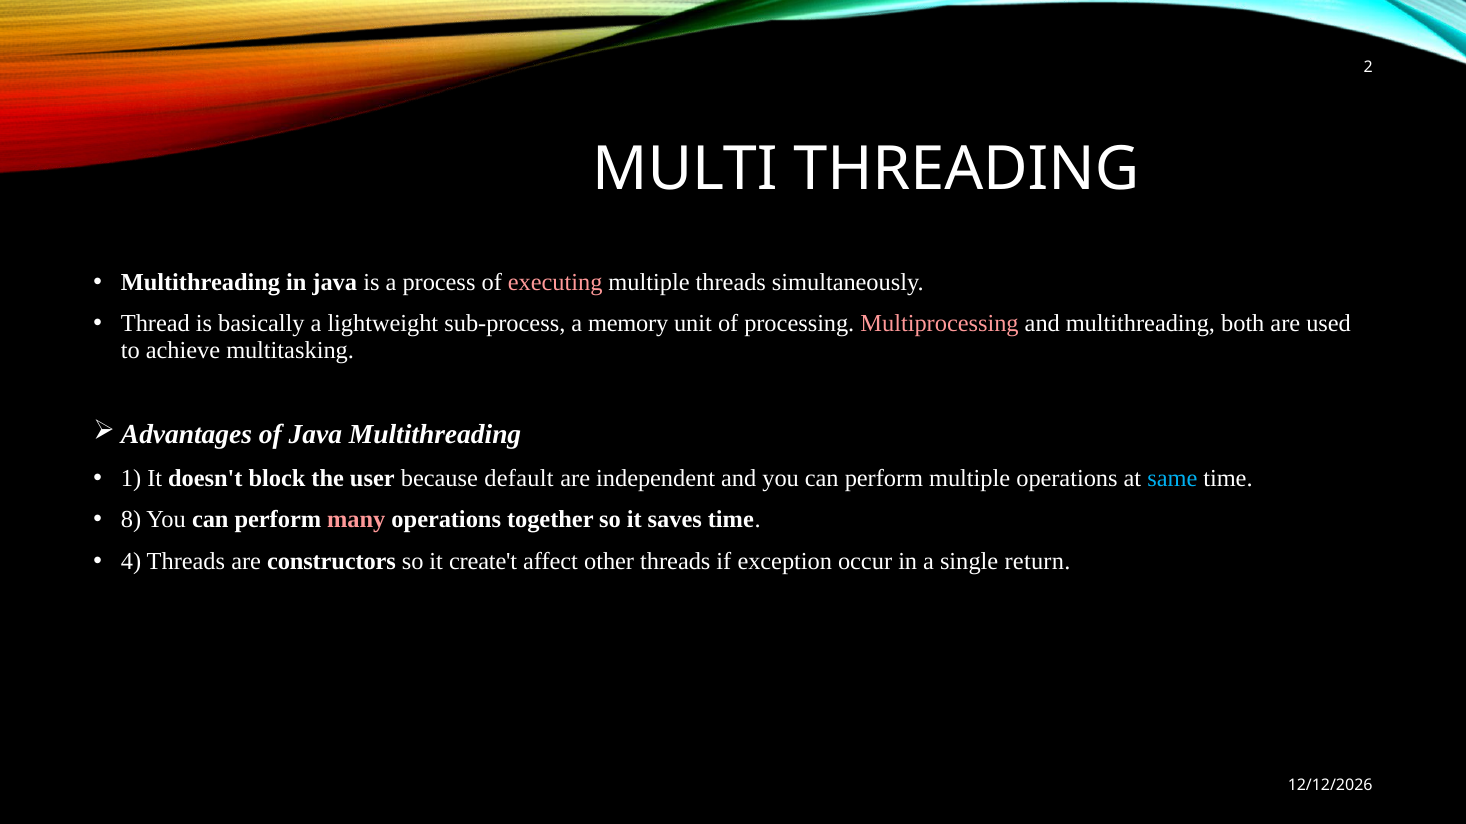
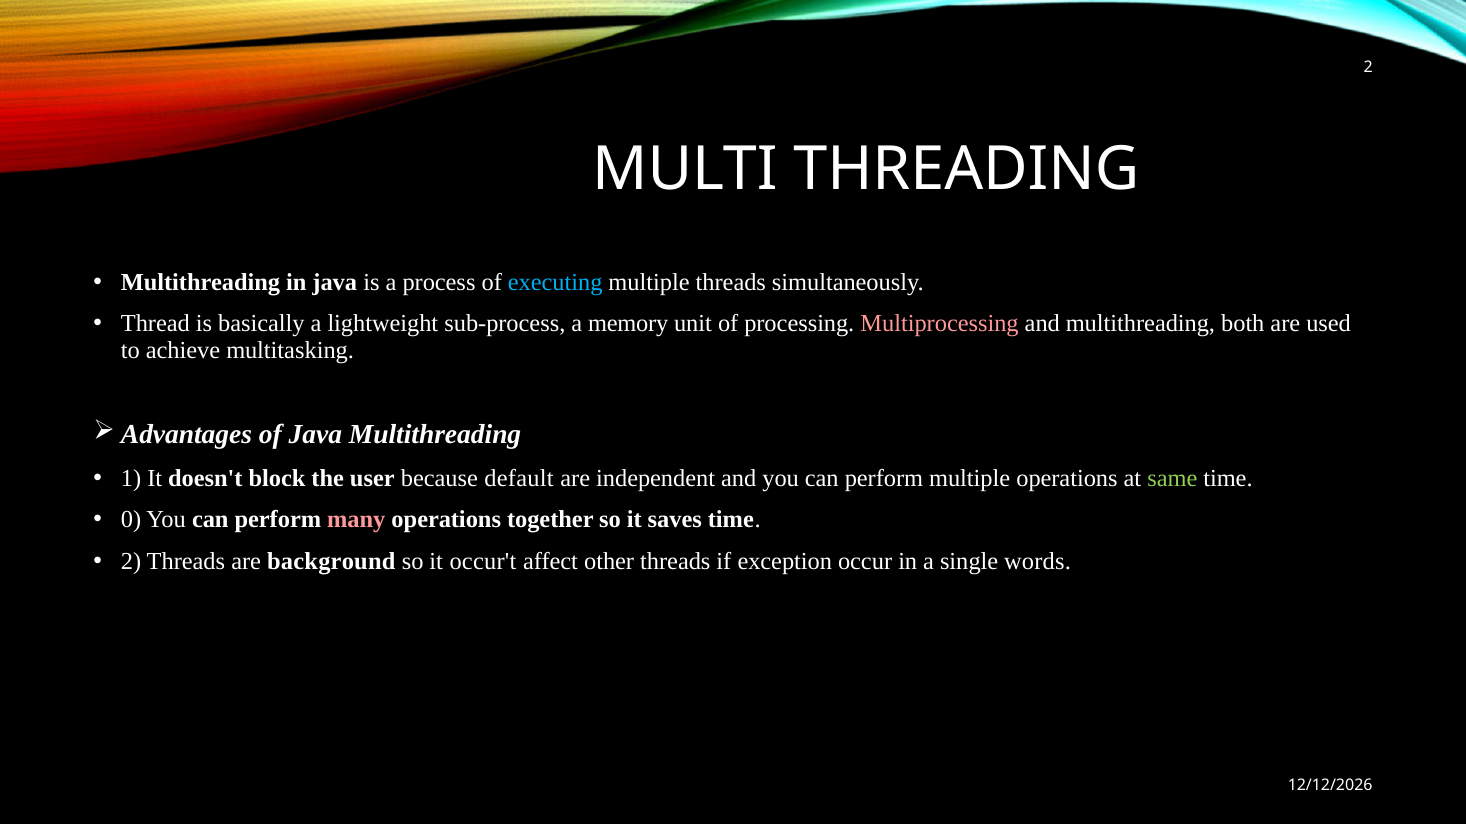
executing colour: pink -> light blue (555, 282)
same colour: light blue -> light green (1172, 478)
8: 8 -> 0 (131, 520)
4: 4 -> 2 (131, 562)
constructors: constructors -> background (331, 562)
create't: create't -> occur't (483, 562)
return: return -> words (1038, 562)
